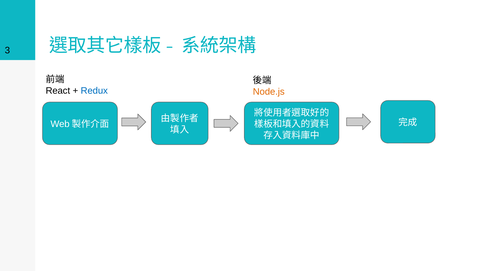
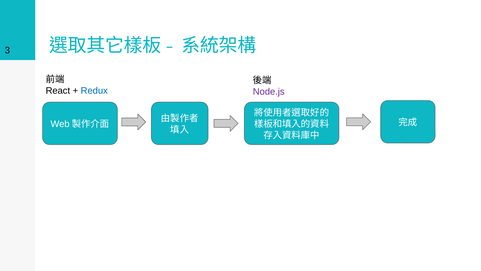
Node.js colour: orange -> purple (269, 92)
